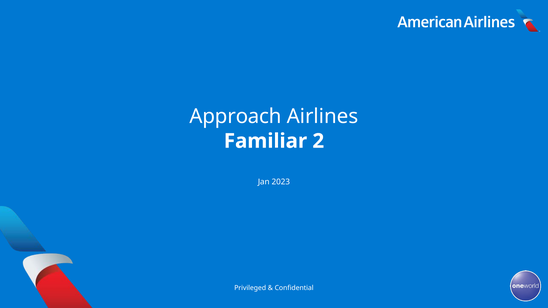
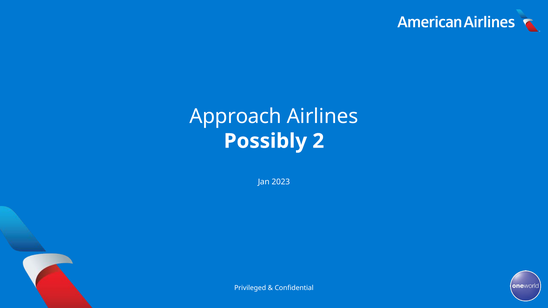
Familiar: Familiar -> Possibly (265, 141)
